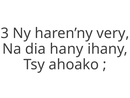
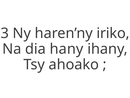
very: very -> iriko (113, 33)
